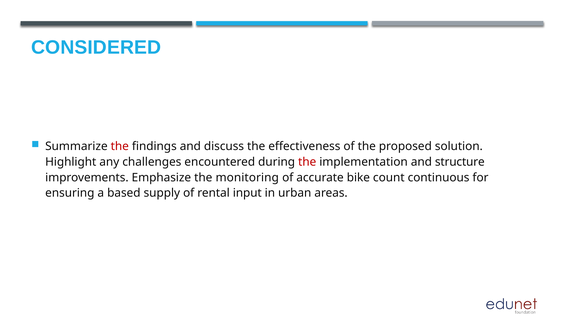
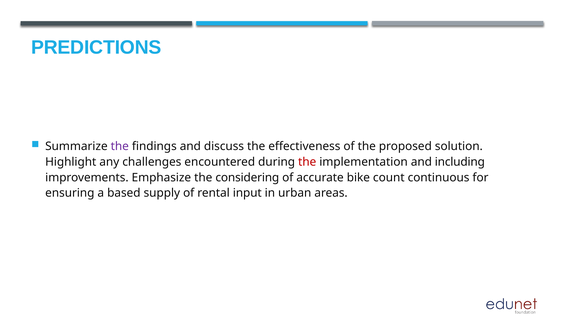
CONSIDERED: CONSIDERED -> PREDICTIONS (96, 48)
the colour: red -> purple (120, 147)
structure: structure -> including (460, 162)
monitoring: monitoring -> considering (247, 178)
